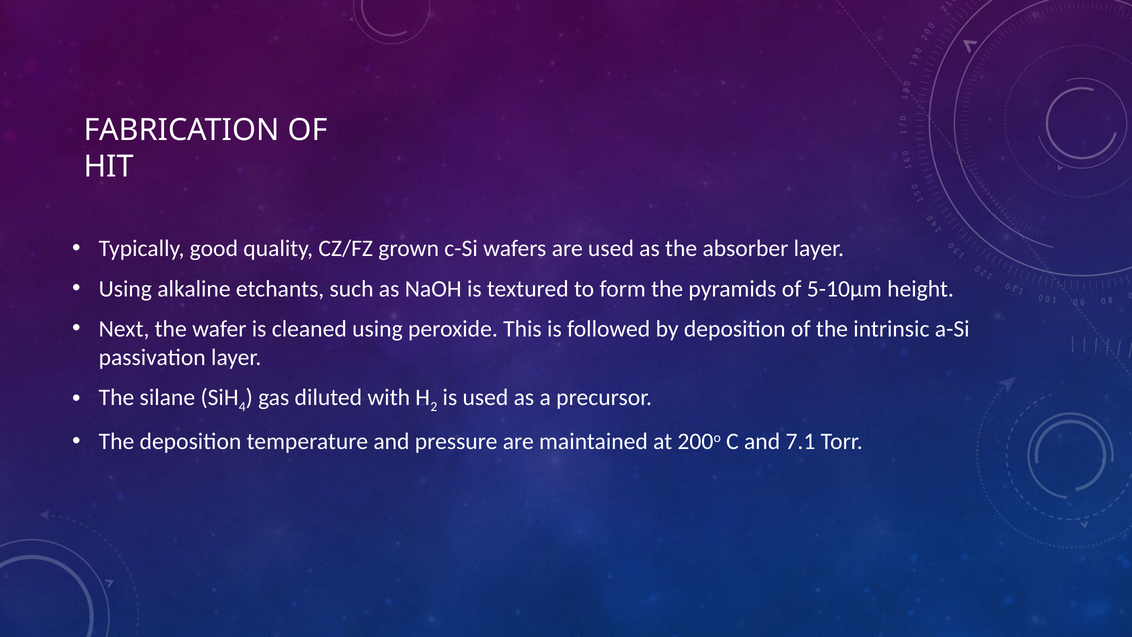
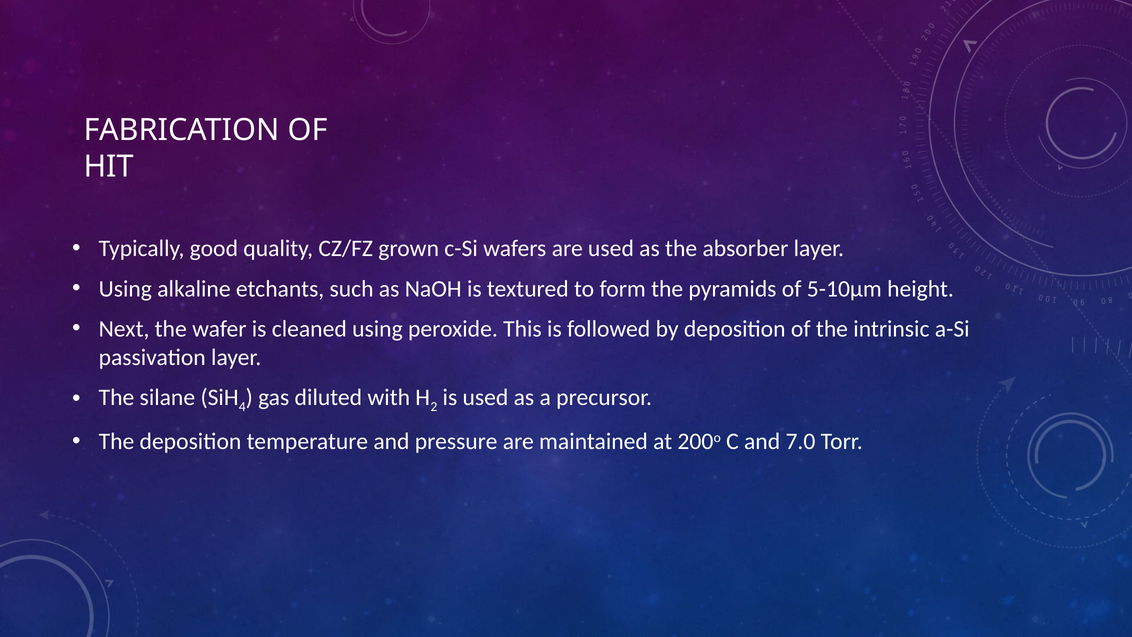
7.1: 7.1 -> 7.0 (800, 441)
